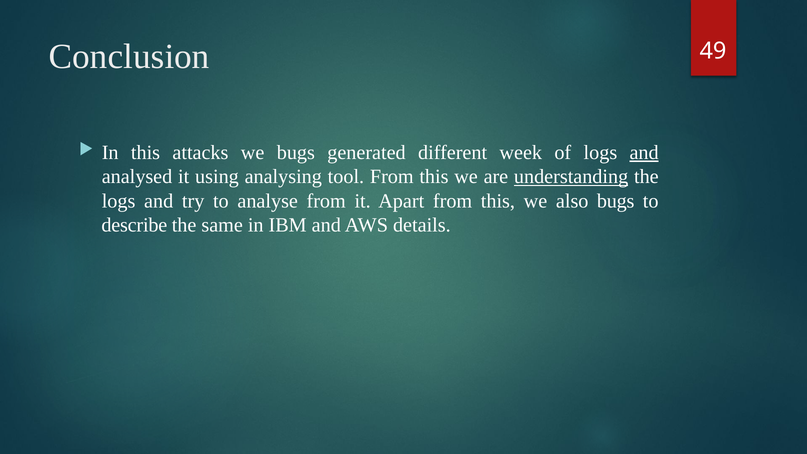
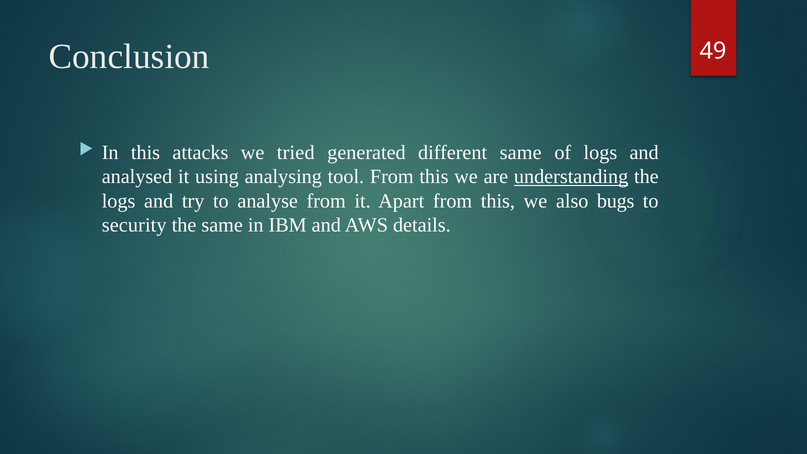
we bugs: bugs -> tried (296, 152)
different week: week -> same (521, 152)
and underline: present -> none (644, 152)
describe: describe -> security (134, 225)
